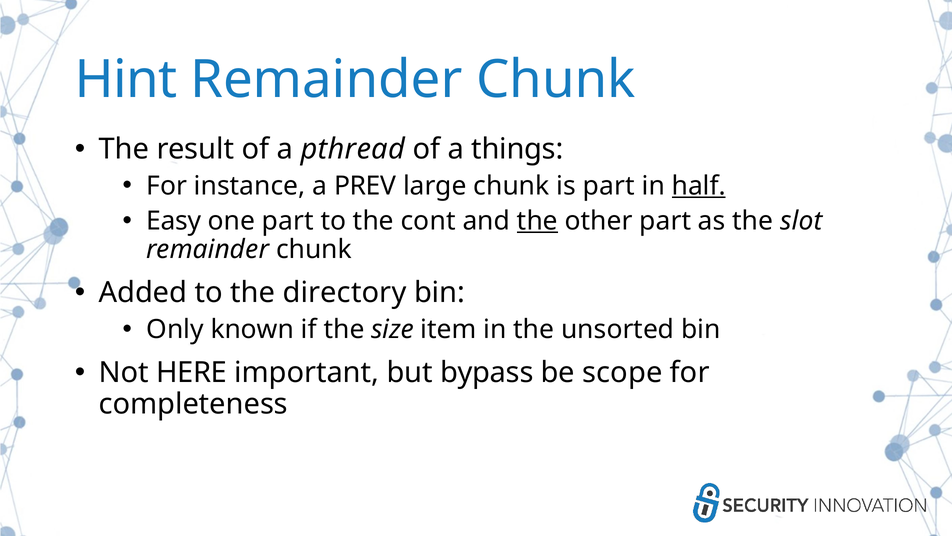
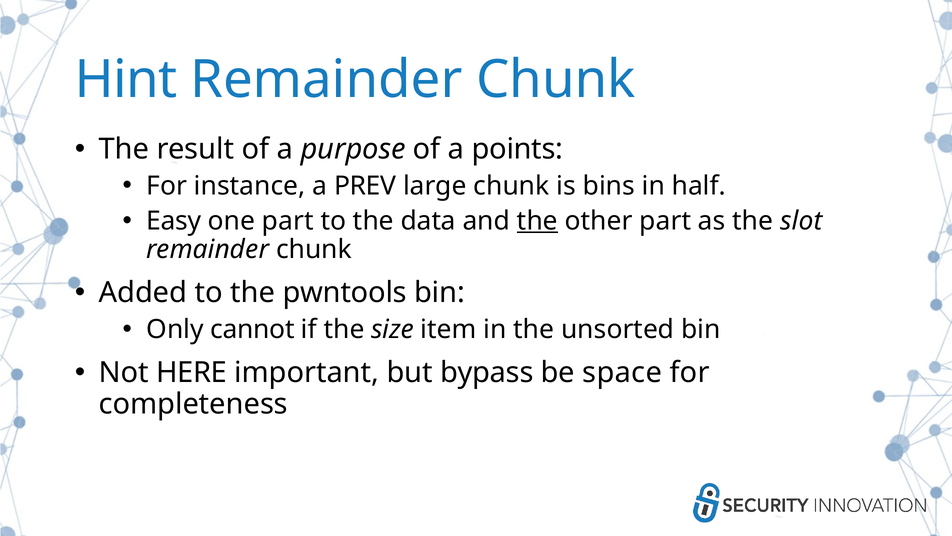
pthread: pthread -> purpose (353, 149)
things: things -> points (517, 149)
is part: part -> bins (609, 186)
half underline: present -> none (699, 186)
cont: cont -> data (428, 221)
directory: directory -> pwntools (345, 293)
known: known -> cannot (252, 329)
scope: scope -> space (622, 372)
